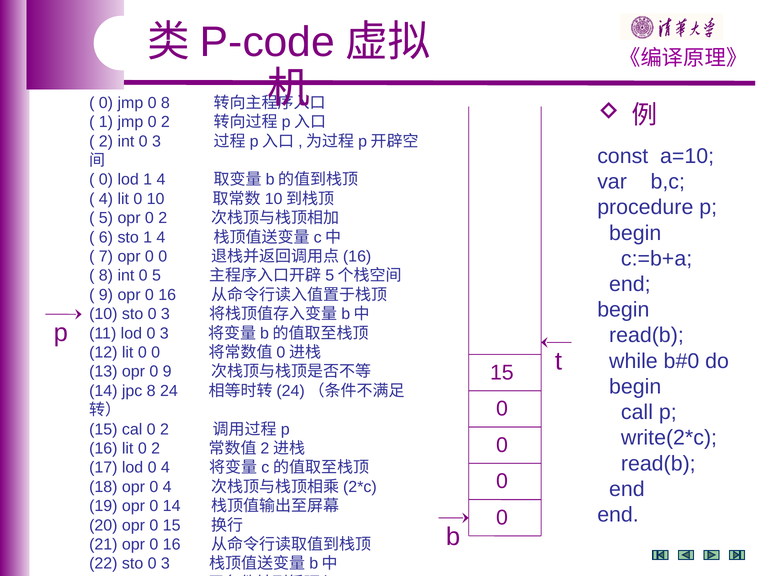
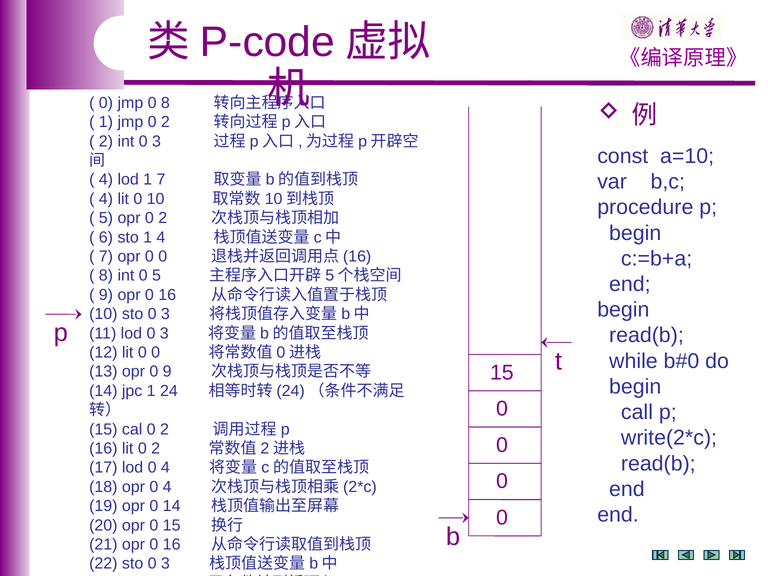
0: 0 -> 4 (106, 180)
lod 1 4: 4 -> 7 (161, 180)
jpc 8: 8 -> 1 (151, 391)
